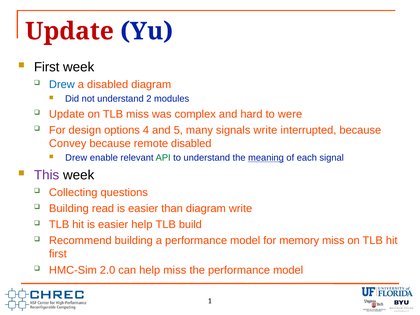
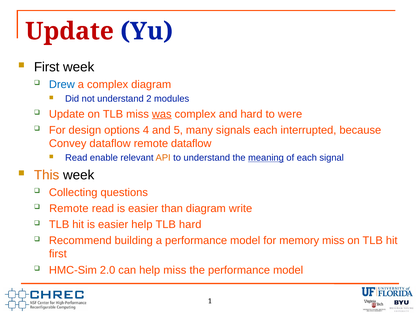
a disabled: disabled -> complex (108, 84)
was underline: none -> present (162, 114)
signals write: write -> each (265, 130)
Convey because: because -> dataflow (110, 143)
remote disabled: disabled -> dataflow (191, 143)
Drew: Drew -> Read (76, 158)
API colour: green -> orange (163, 158)
This colour: purple -> orange (47, 175)
Building: Building -> Remote (69, 208)
TLB build: build -> hard (190, 225)
